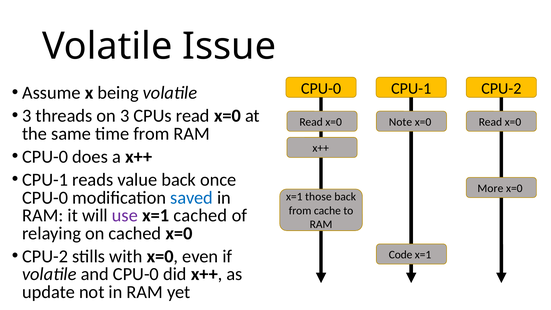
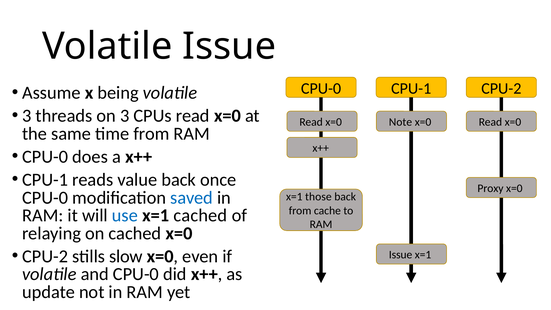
More: More -> Proxy (490, 188)
use colour: purple -> blue (125, 215)
with: with -> slow (126, 256)
Code: Code -> Issue (401, 255)
